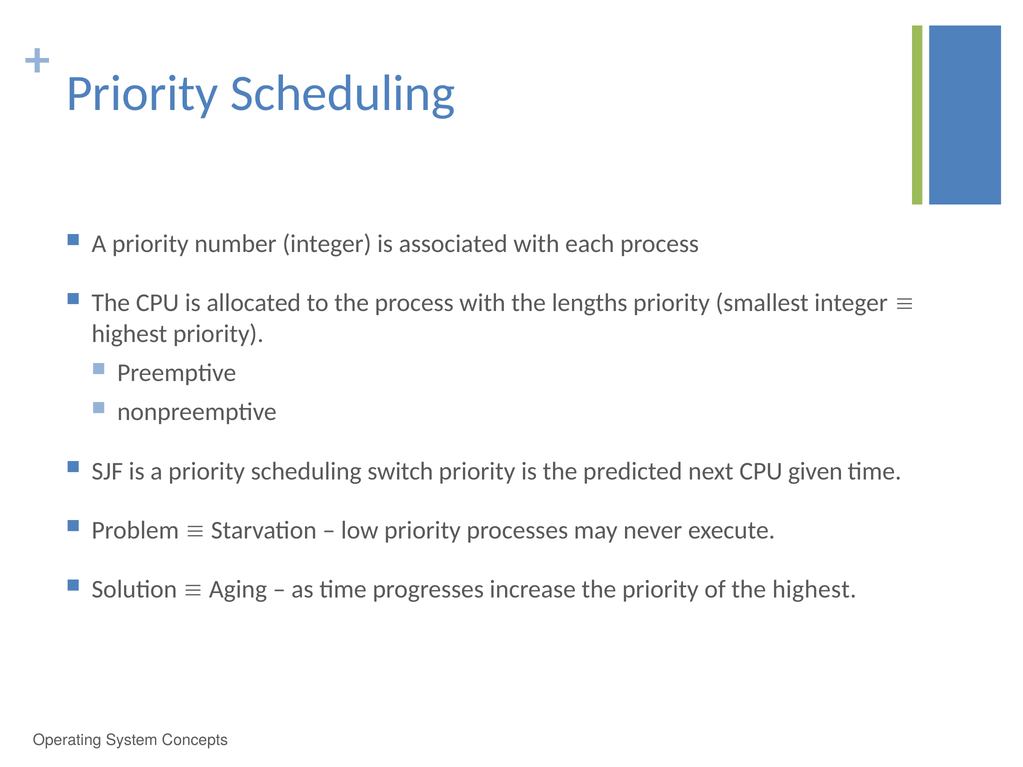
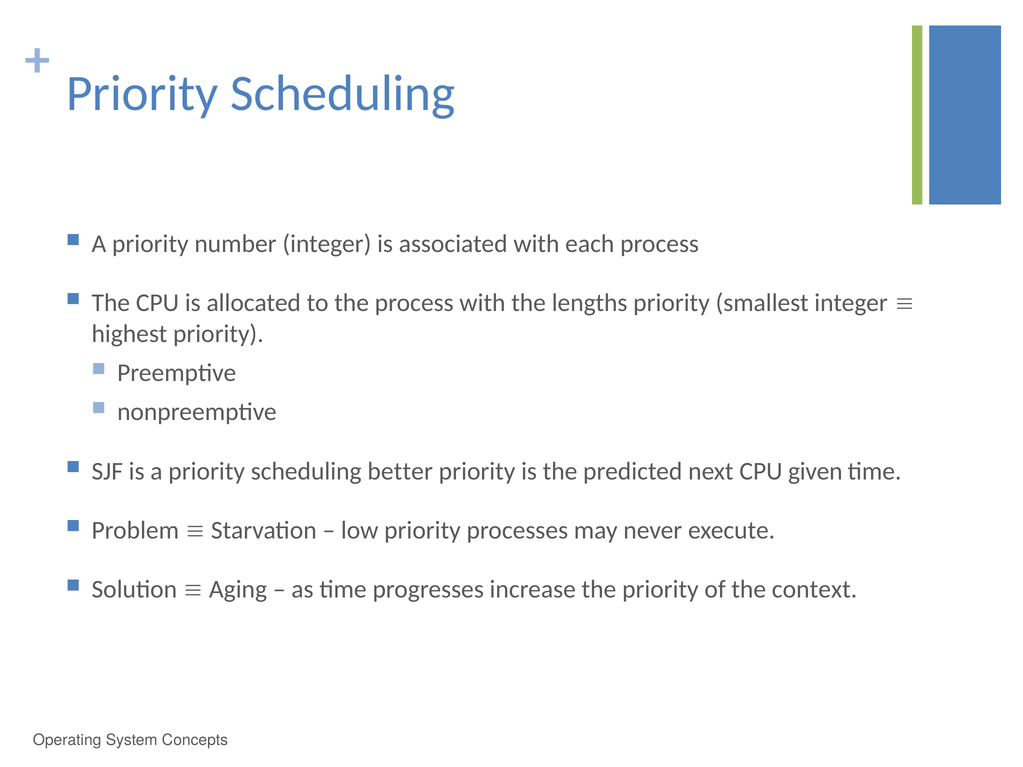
switch: switch -> better (400, 471)
the highest: highest -> context (815, 590)
